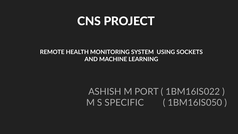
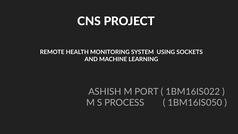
SPECIFIC: SPECIFIC -> PROCESS (124, 103)
